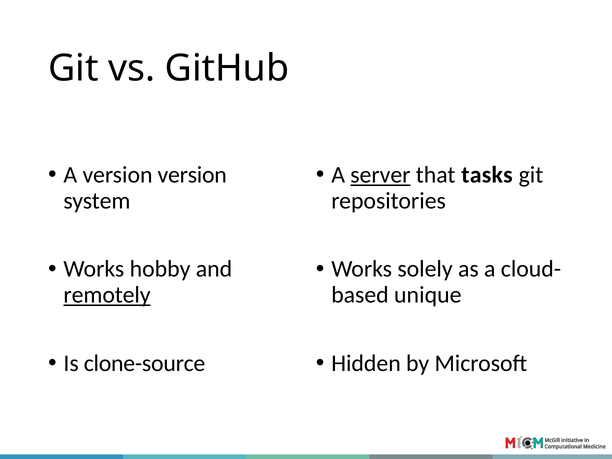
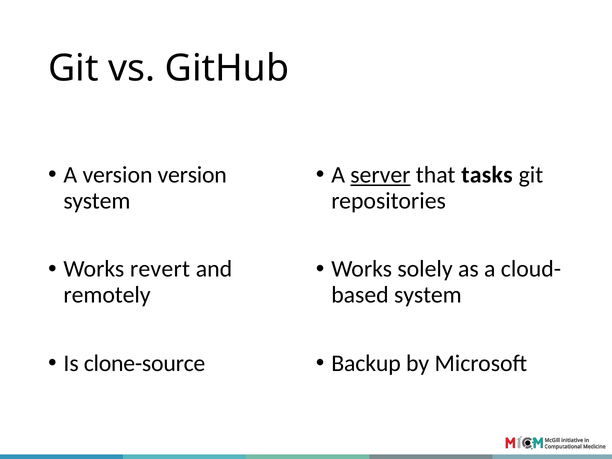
hobby: hobby -> revert (160, 269)
remotely underline: present -> none (107, 295)
unique: unique -> system (428, 295)
Hidden: Hidden -> Backup (366, 363)
